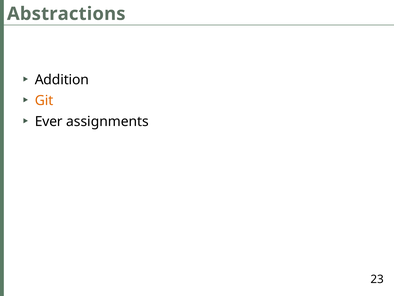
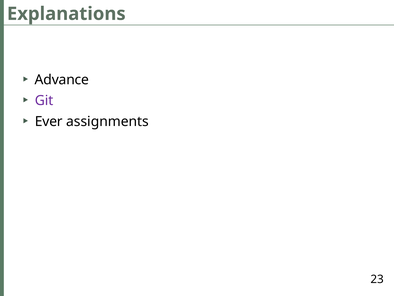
Abstractions: Abstractions -> Explanations (66, 14)
Addition: Addition -> Advance (62, 80)
Git colour: orange -> purple (44, 100)
